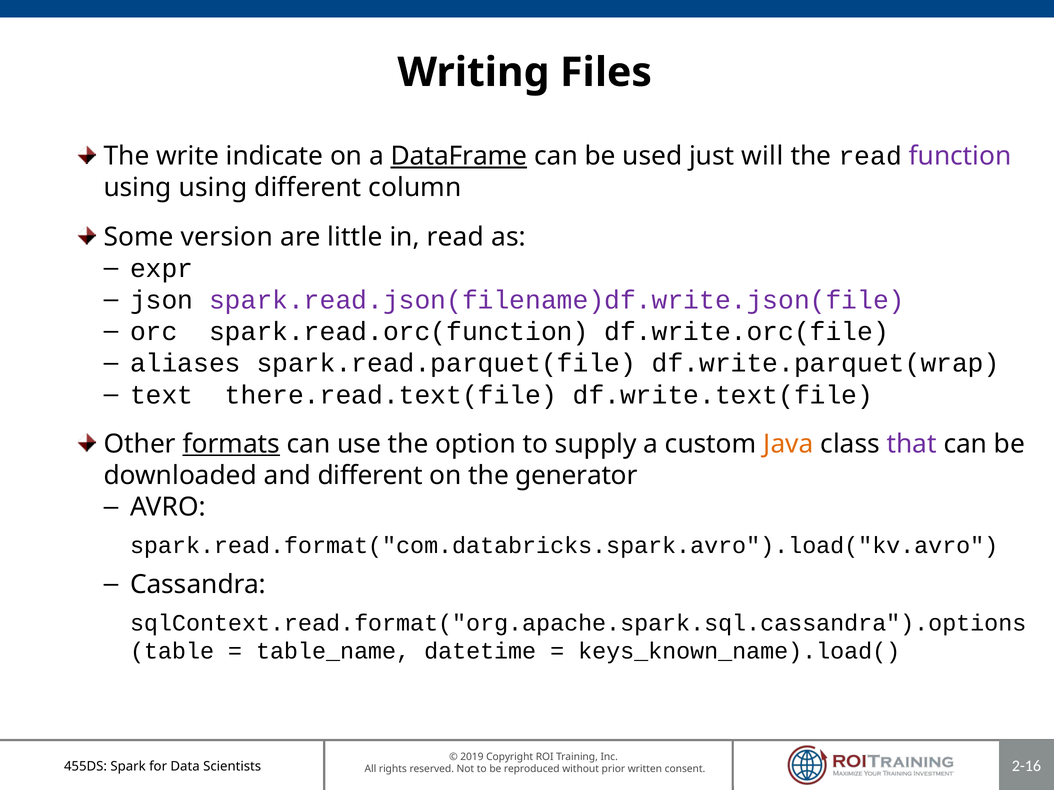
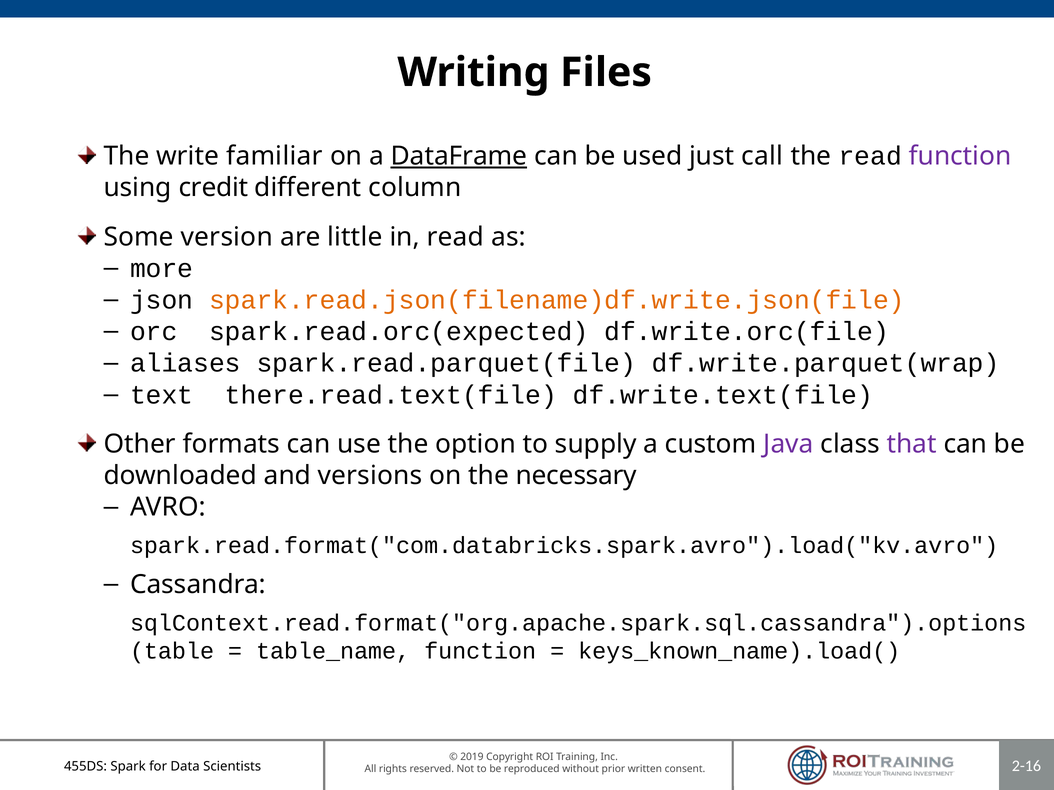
indicate: indicate -> familiar (274, 156)
will: will -> call (762, 156)
using using: using -> credit (213, 188)
expr: expr -> more (162, 269)
spark.read.json(filename)df.write.json(file colour: purple -> orange (557, 300)
spark.read.orc(function: spark.read.orc(function -> spark.read.orc(expected (399, 332)
formats underline: present -> none (231, 444)
Java colour: orange -> purple (788, 444)
and different: different -> versions (370, 476)
generator: generator -> necessary (576, 476)
table_name datetime: datetime -> function (480, 651)
